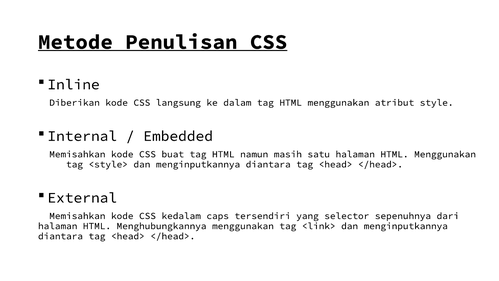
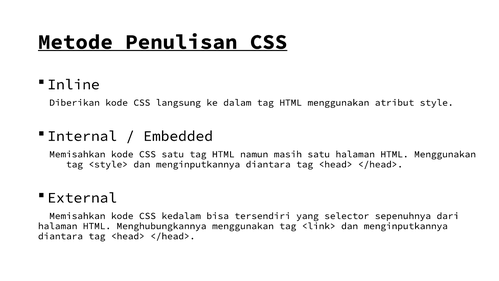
CSS buat: buat -> satu (173, 154)
caps: caps -> bisa (218, 216)
